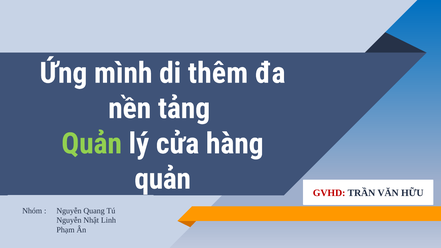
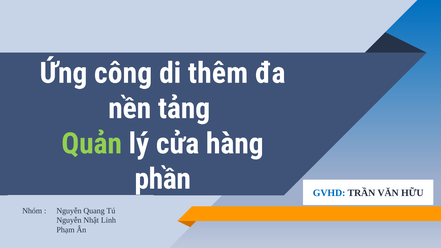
mình: mình -> công (123, 73)
quản: quản -> phần (163, 179)
GVHD colour: red -> blue (329, 193)
